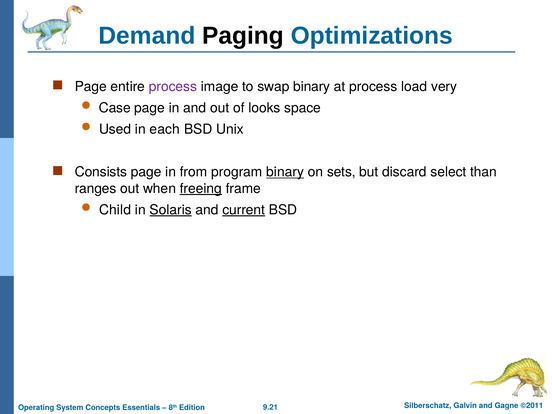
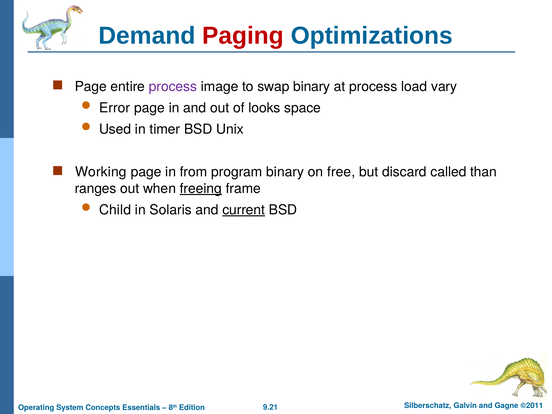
Paging colour: black -> red (243, 36)
very: very -> vary (444, 86)
Case: Case -> Error (115, 108)
each: each -> timer (165, 129)
Consists: Consists -> Working (101, 172)
binary underline: present -> none (285, 172)
sets: sets -> free (341, 172)
select: select -> called (448, 172)
Solaris underline: present -> none (171, 210)
